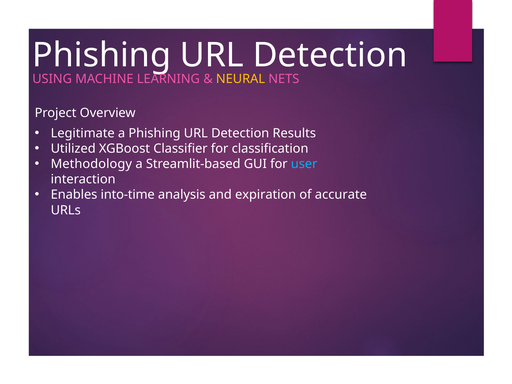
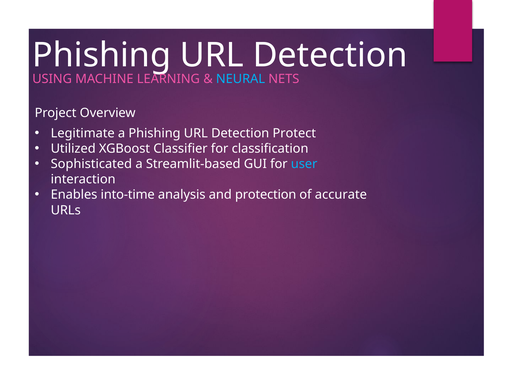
NEURAL colour: yellow -> light blue (241, 79)
Results: Results -> Protect (294, 133)
Methodology: Methodology -> Sophisticated (91, 164)
expiration: expiration -> protection (266, 195)
